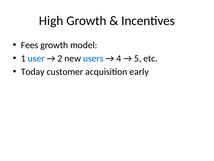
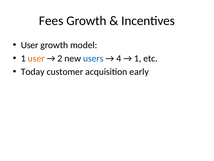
High: High -> Fees (51, 21)
Fees: Fees -> User (30, 45)
user colour: blue -> orange (36, 58)
5: 5 -> 1 (138, 58)
